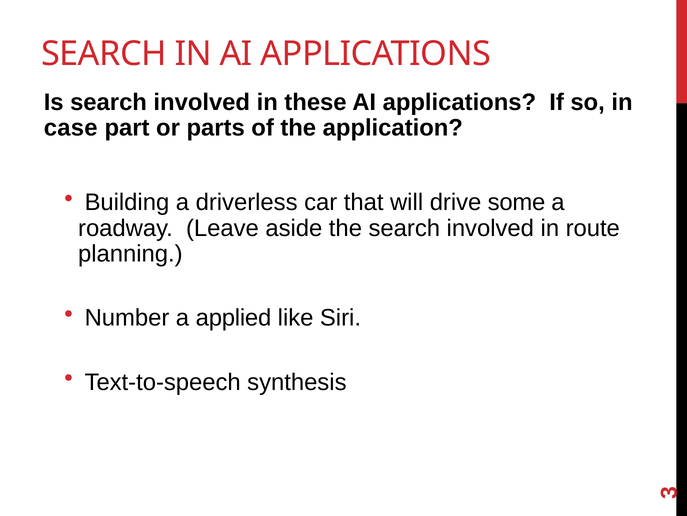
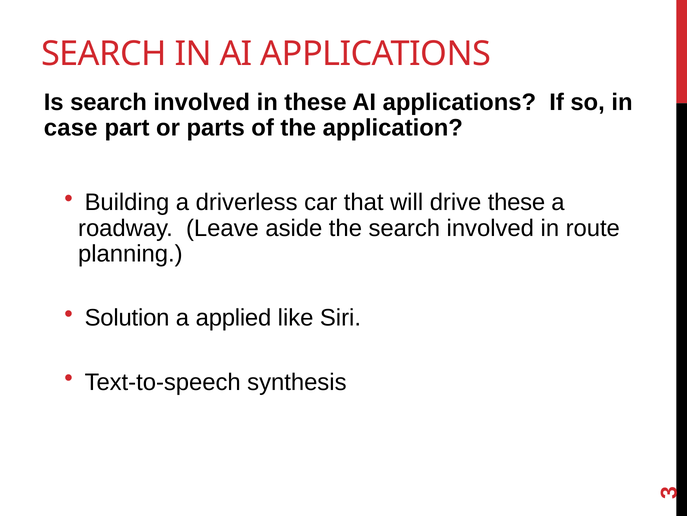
drive some: some -> these (516, 202)
Number: Number -> Solution (127, 318)
